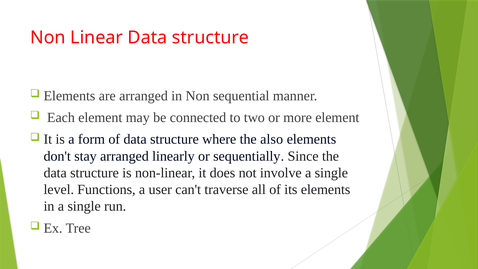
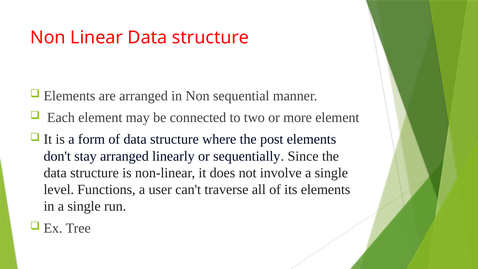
also: also -> post (272, 139)
